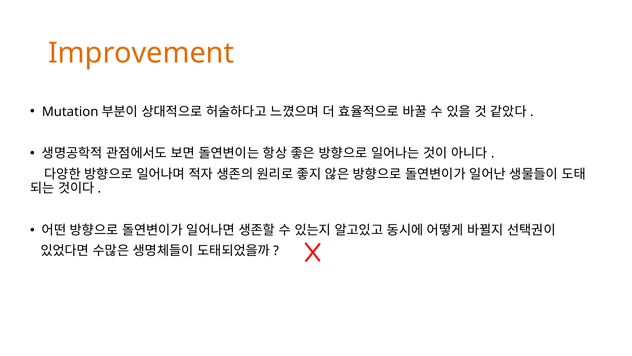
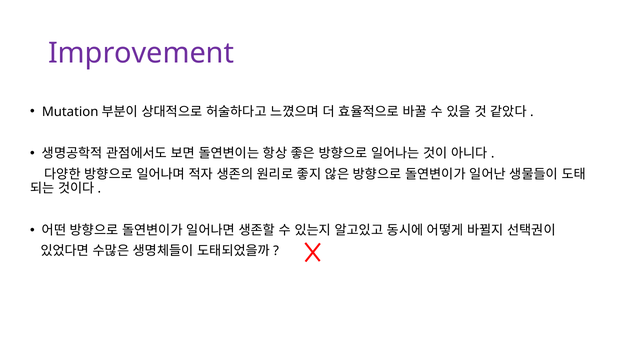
Improvement colour: orange -> purple (141, 53)
